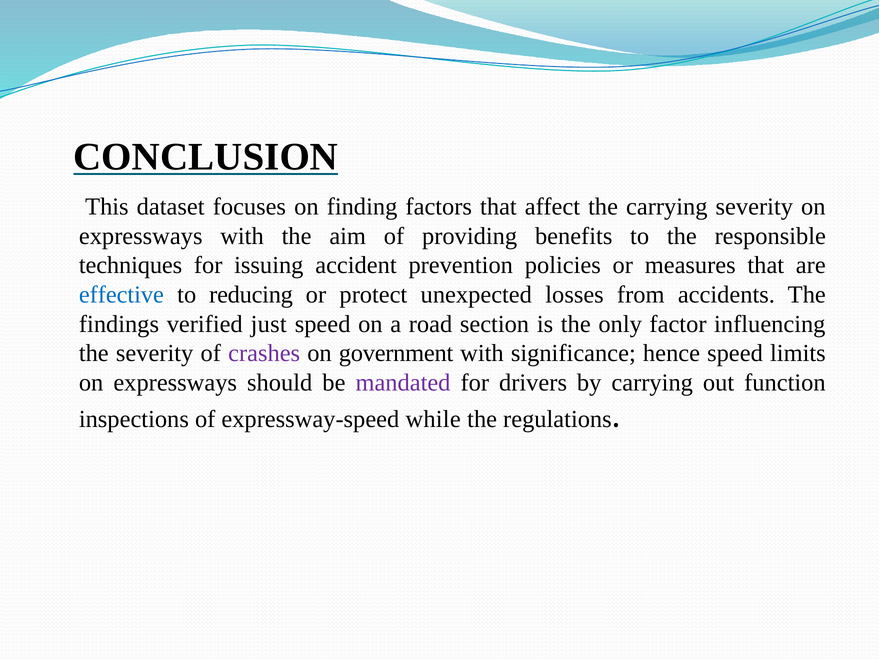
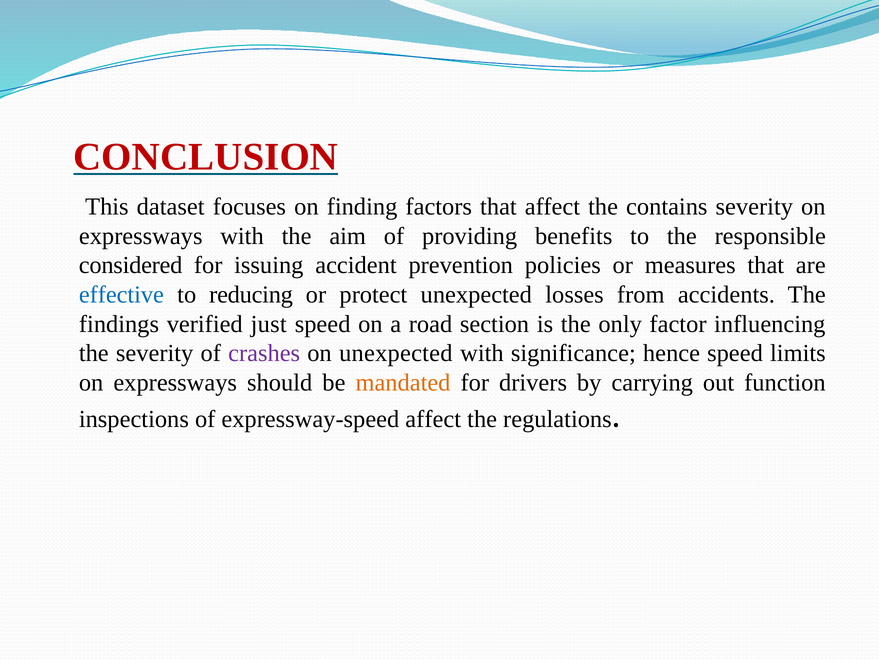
CONCLUSION colour: black -> red (206, 157)
the carrying: carrying -> contains (667, 207)
techniques: techniques -> considered (131, 265)
on government: government -> unexpected (396, 354)
mandated colour: purple -> orange (403, 383)
expressway-speed while: while -> affect (433, 420)
